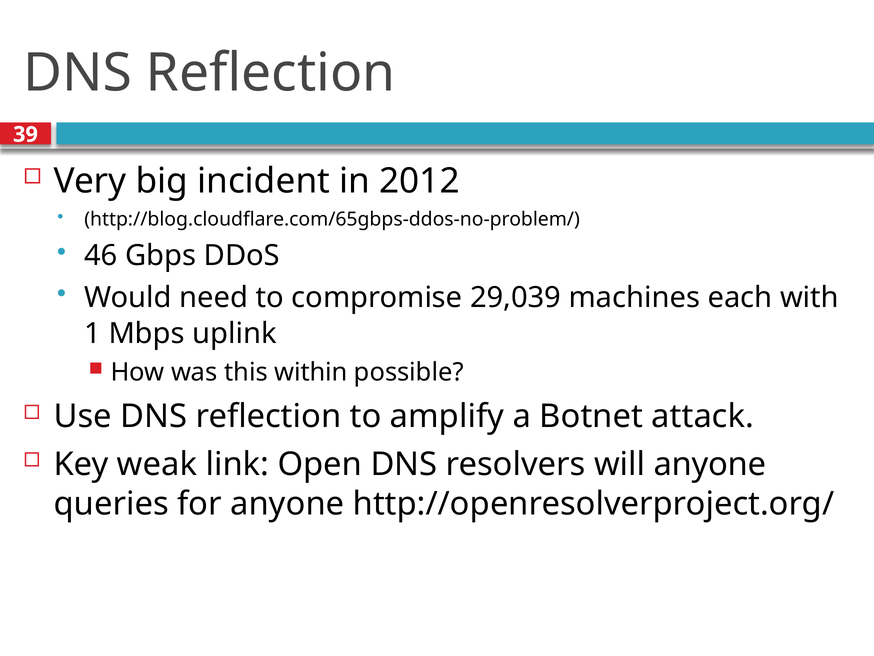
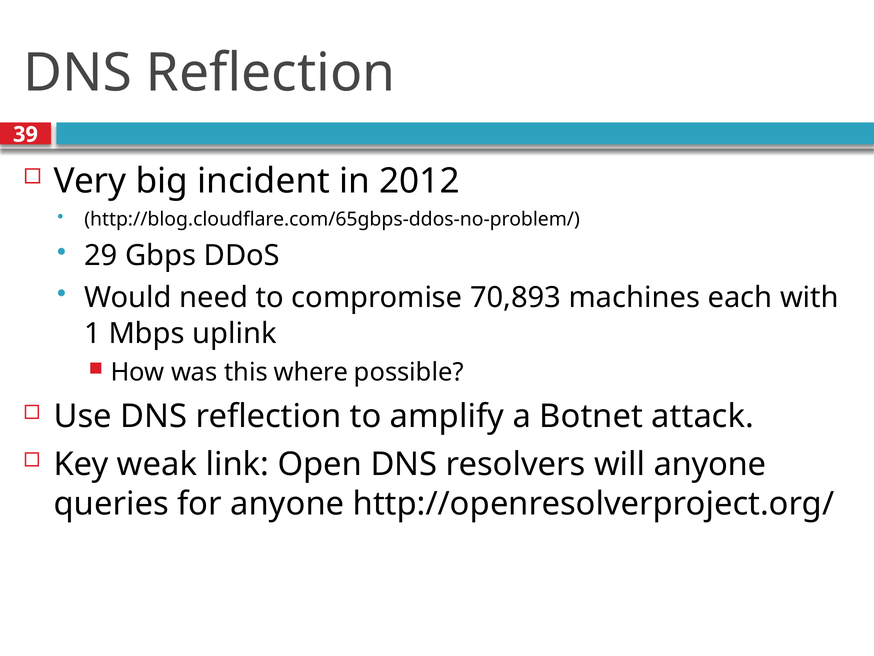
46: 46 -> 29 (101, 256)
29,039: 29,039 -> 70,893 (516, 297)
within: within -> where (311, 372)
